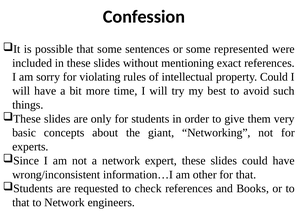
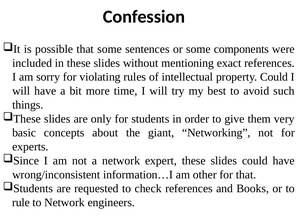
represented: represented -> components (241, 49)
that: that -> rule (21, 202)
